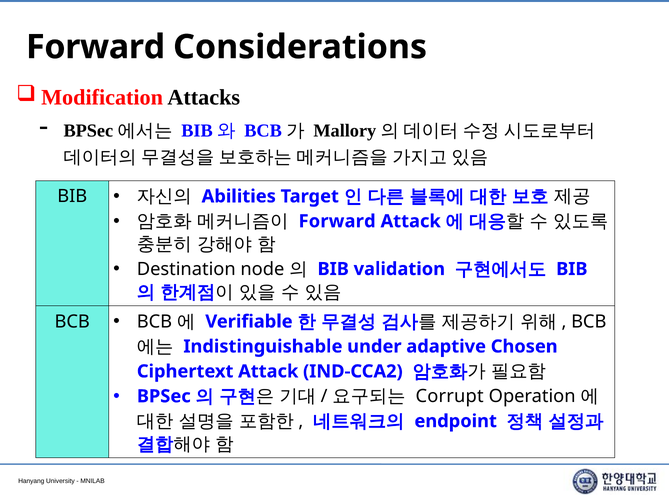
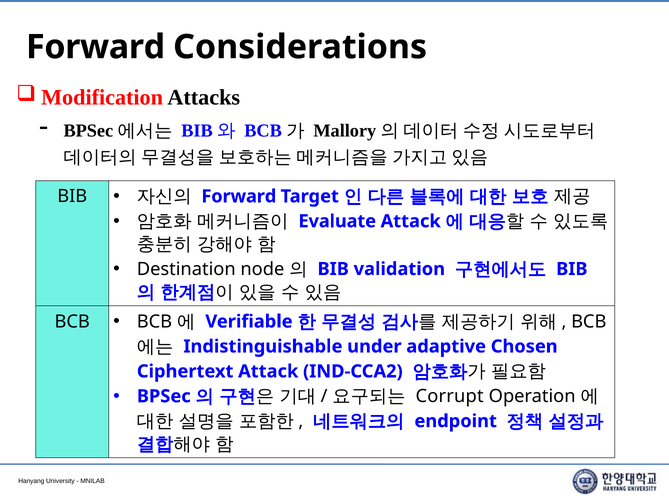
Abilities: Abilities -> Forward (239, 197)
Forward: Forward -> Evaluate (337, 222)
